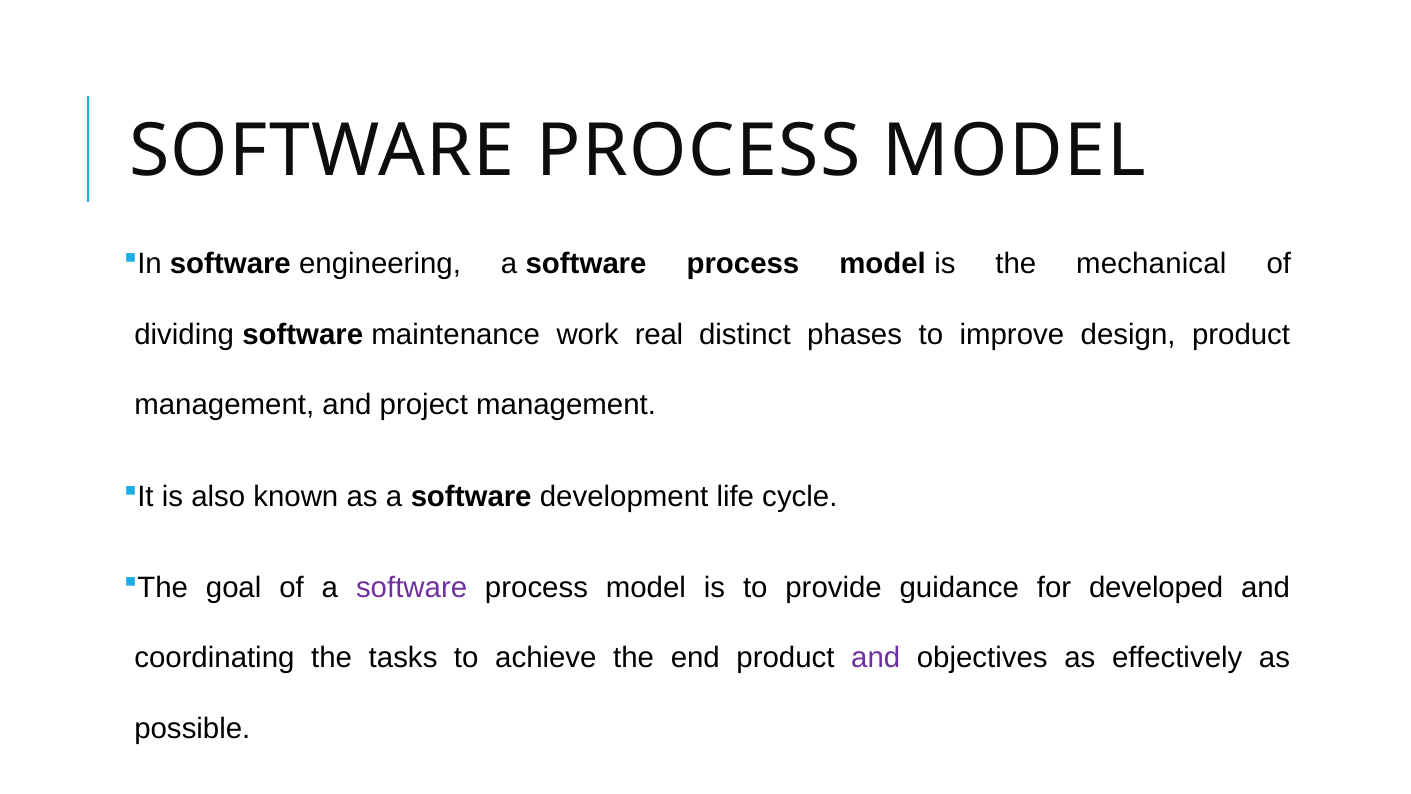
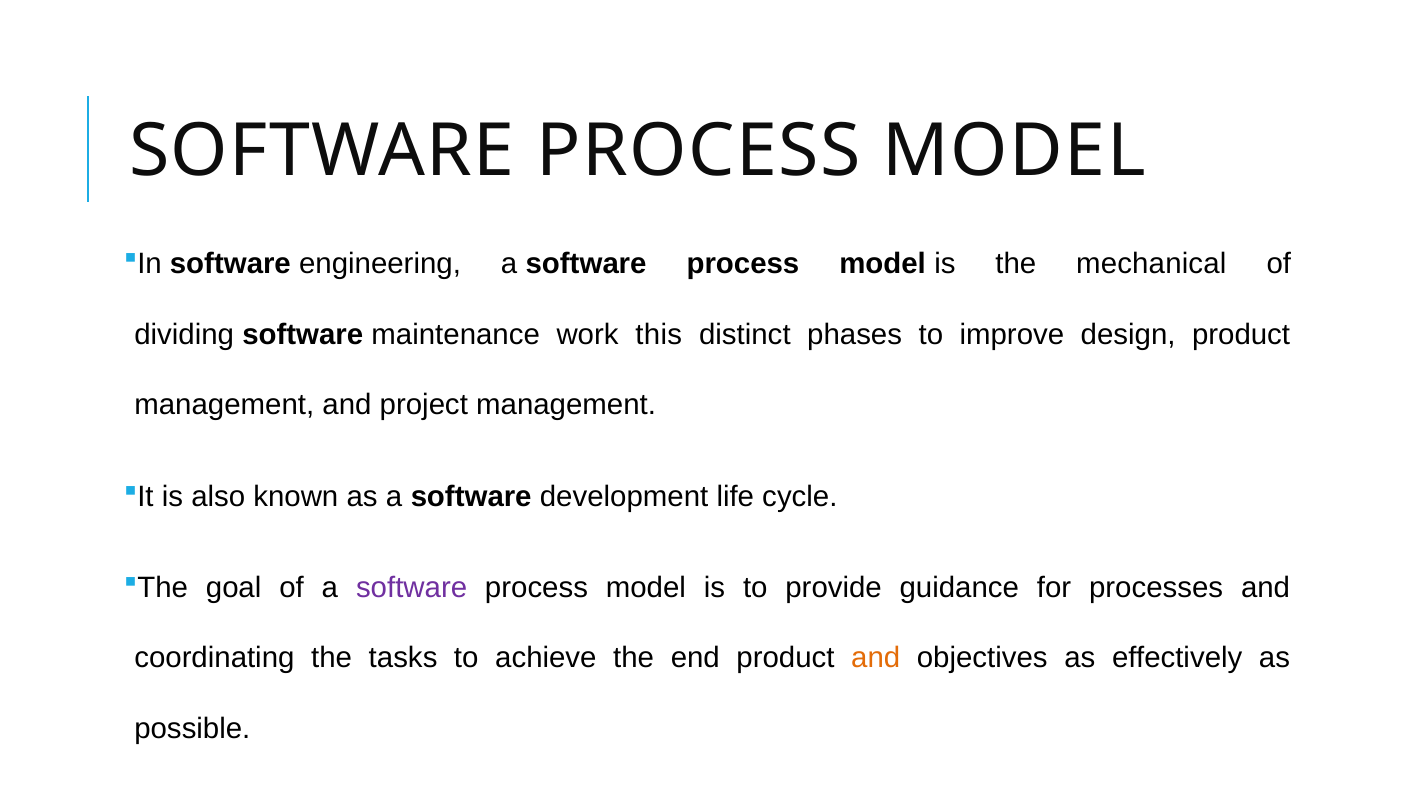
real: real -> this (659, 334)
developed: developed -> processes (1156, 587)
and colour: purple -> orange (876, 658)
